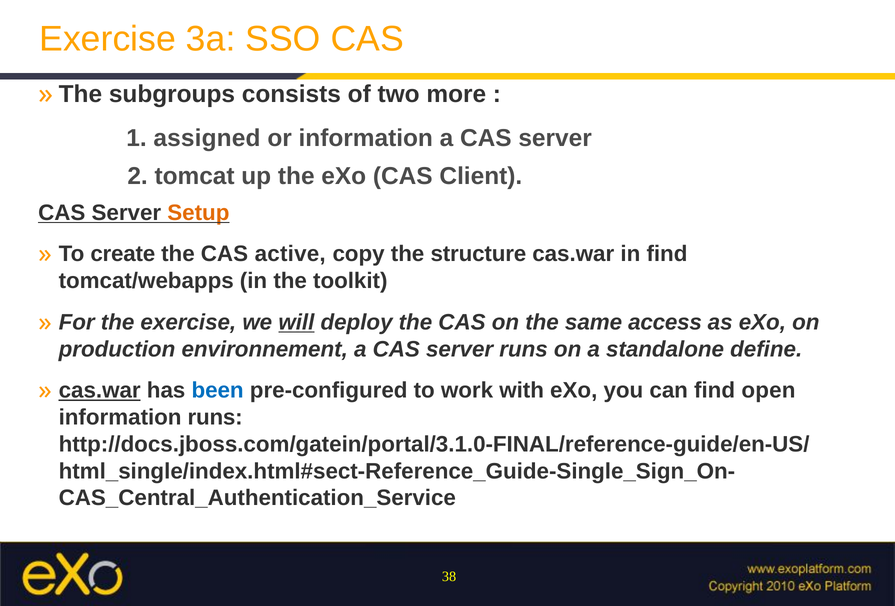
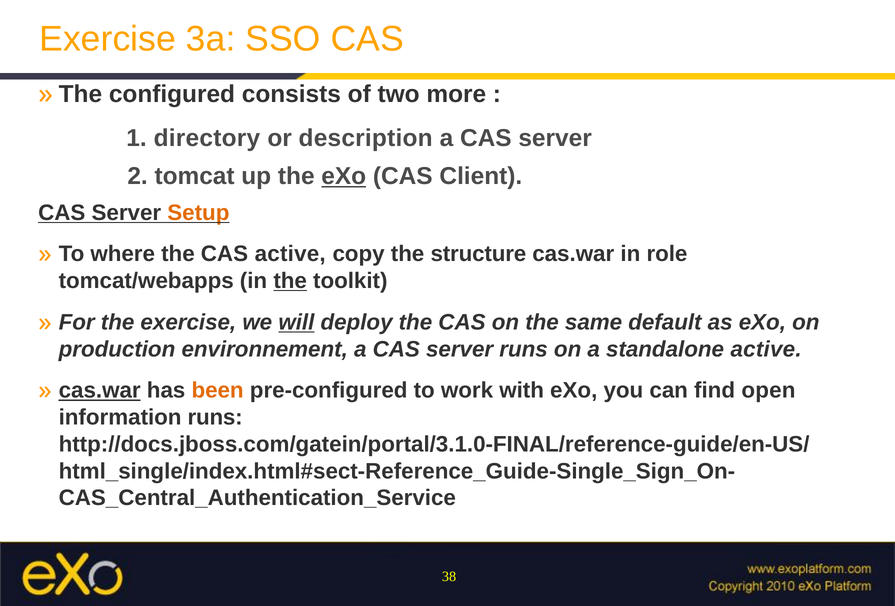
subgroups: subgroups -> configured (172, 94)
assigned: assigned -> directory (207, 138)
or information: information -> description (366, 138)
eXo underline: none -> present (344, 176)
create: create -> where (123, 254)
in find: find -> role (667, 254)
the underline: none -> present (290, 281)
access: access -> default (665, 322)
standalone define: define -> active (766, 349)
been colour: blue -> orange (218, 391)
